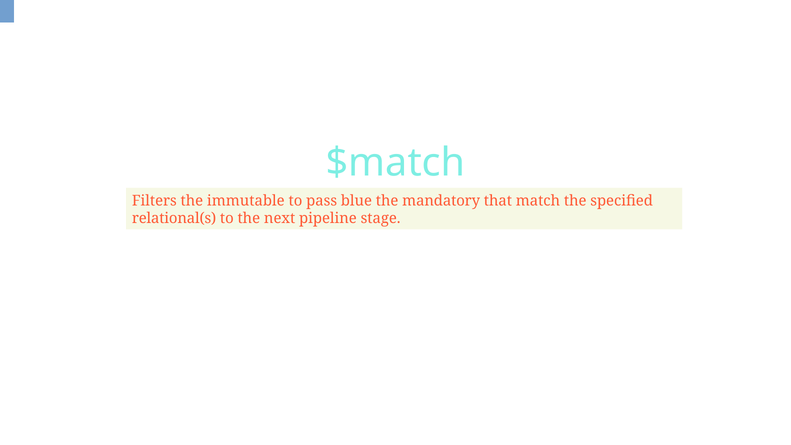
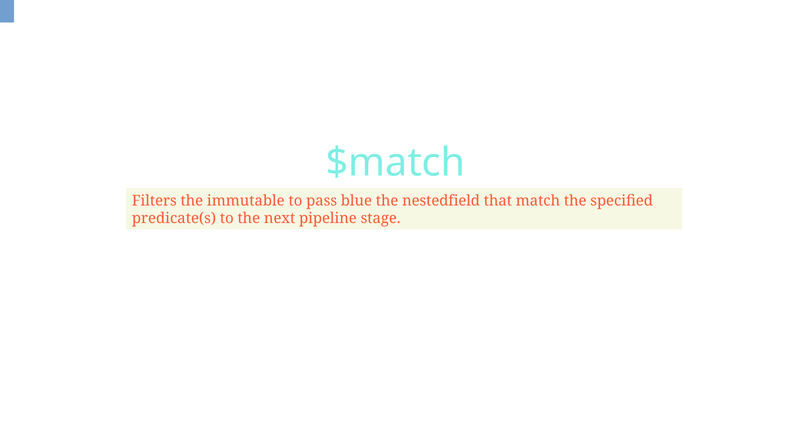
mandatory: mandatory -> nestedfield (441, 201)
relational(s: relational(s -> predicate(s (174, 218)
